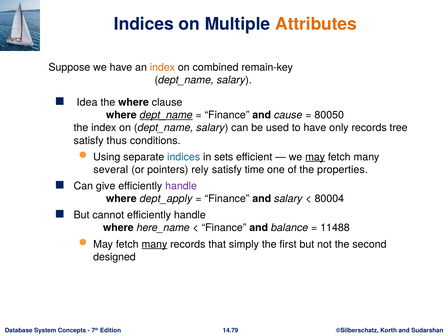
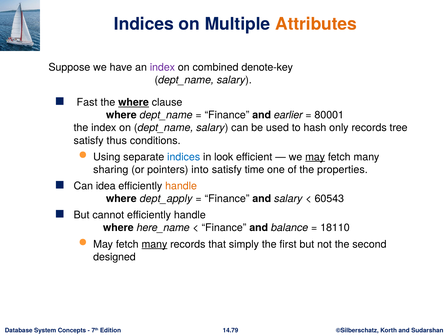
index colour: orange -> purple (162, 67)
remain-key: remain-key -> denote-key (267, 67)
Idea: Idea -> Fast (87, 102)
where underline: none -> present (134, 102)
dept_name underline: present -> none (166, 115)
cause: cause -> earlier (288, 115)
80050: 80050 -> 80001 (329, 115)
to have: have -> hash (315, 128)
sets: sets -> look (224, 157)
several: several -> sharing (111, 170)
rely: rely -> into (200, 170)
give: give -> idea (106, 186)
handle colour: purple -> orange (181, 186)
80004: 80004 -> 60543 (329, 199)
11488: 11488 -> 18110 (335, 228)
